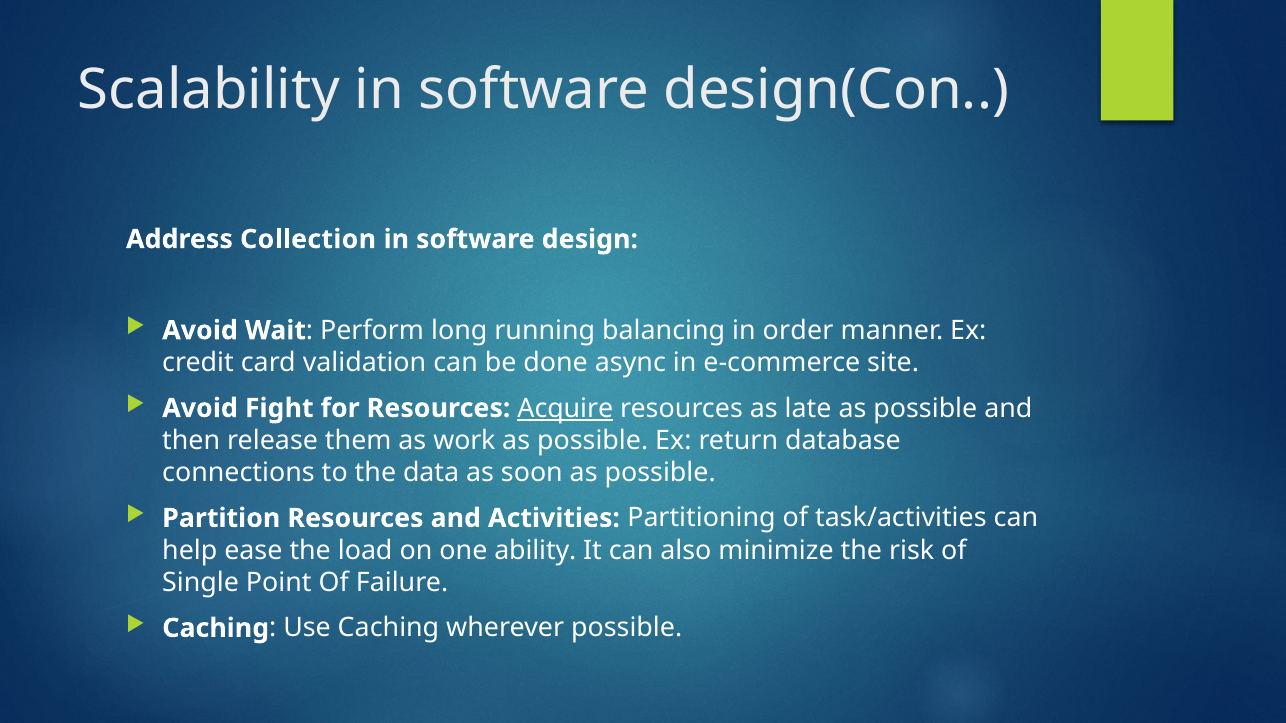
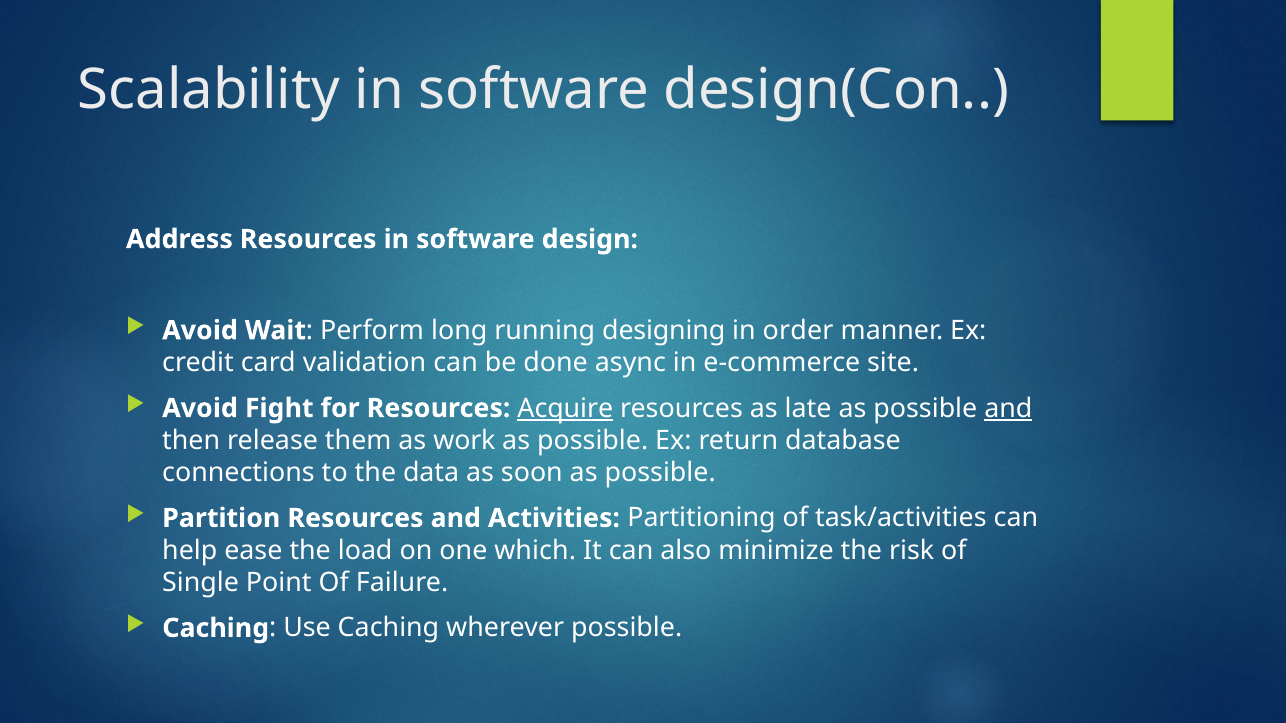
Address Collection: Collection -> Resources (308, 239)
balancing: balancing -> designing (664, 331)
and underline: none -> present (1008, 408)
ability: ability -> which (535, 551)
